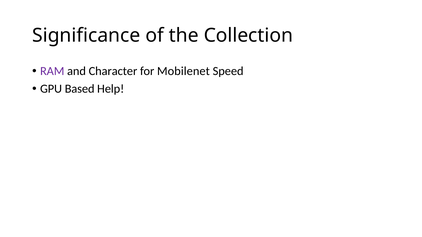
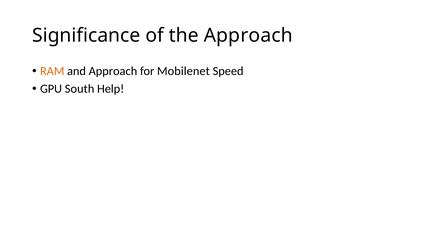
the Collection: Collection -> Approach (248, 35)
RAM colour: purple -> orange (52, 71)
and Character: Character -> Approach (113, 71)
Based: Based -> South (80, 89)
